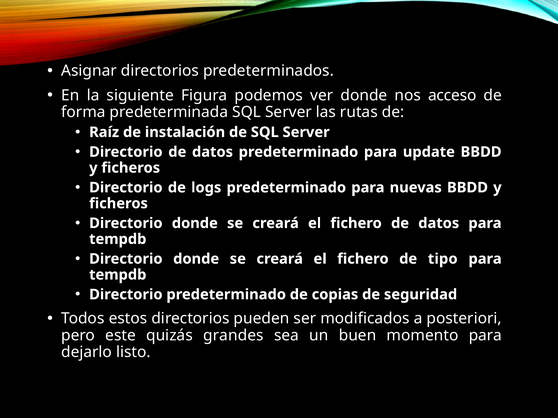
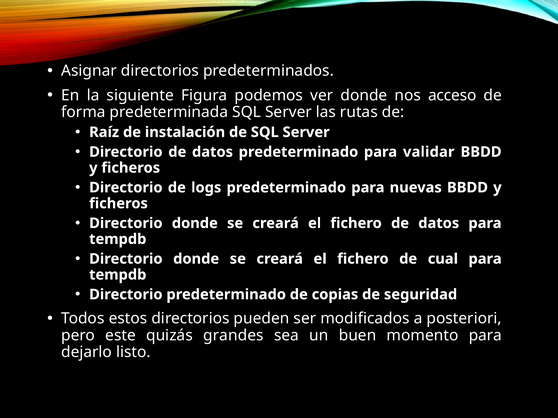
update: update -> validar (429, 152)
tipo: tipo -> cual (443, 259)
